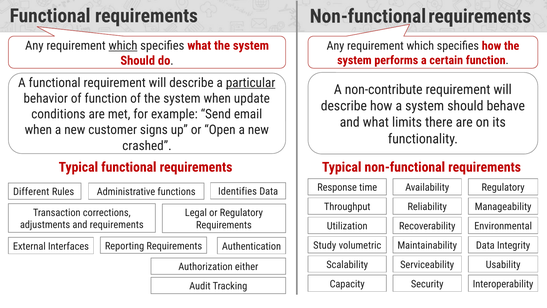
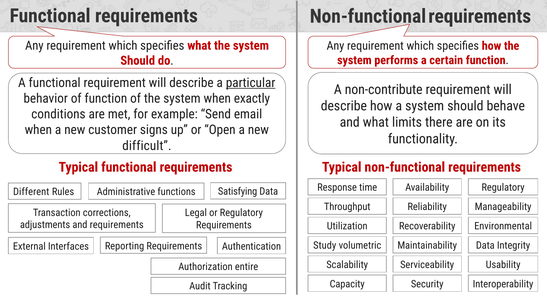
which underline: present -> none (123, 45)
update: update -> exactly (252, 98)
crashed: crashed -> difficult (147, 146)
Identifies: Identifies -> Satisfying (238, 191)
either: either -> entire (247, 267)
